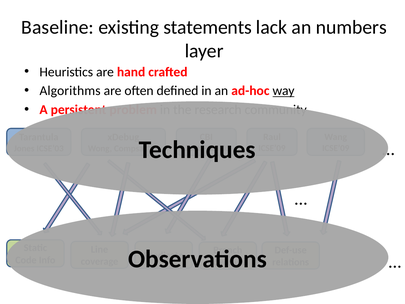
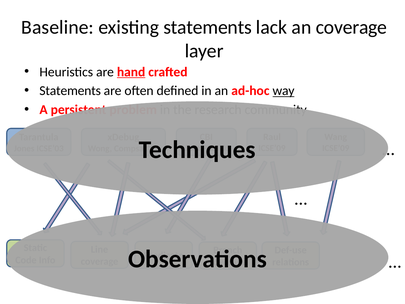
an numbers: numbers -> coverage (351, 27)
hand underline: none -> present (131, 72)
Algorithms: Algorithms -> Statements (70, 91)
